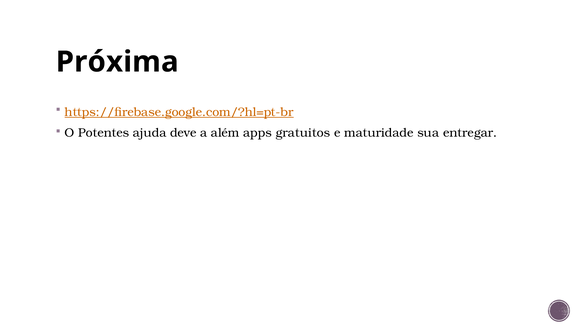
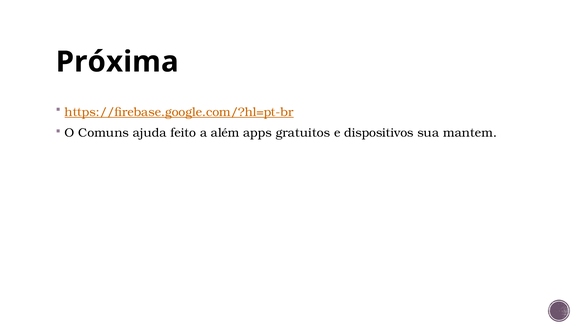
Potentes: Potentes -> Comuns (104, 133)
deve: deve -> feito (183, 133)
maturidade: maturidade -> dispositivos (379, 133)
entregar: entregar -> mantem (470, 133)
